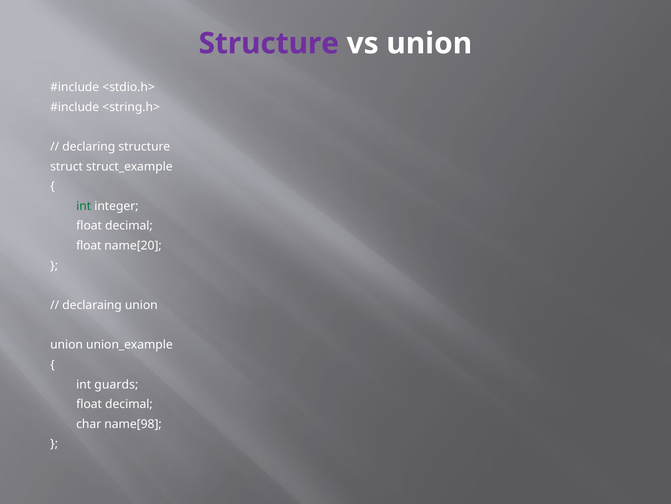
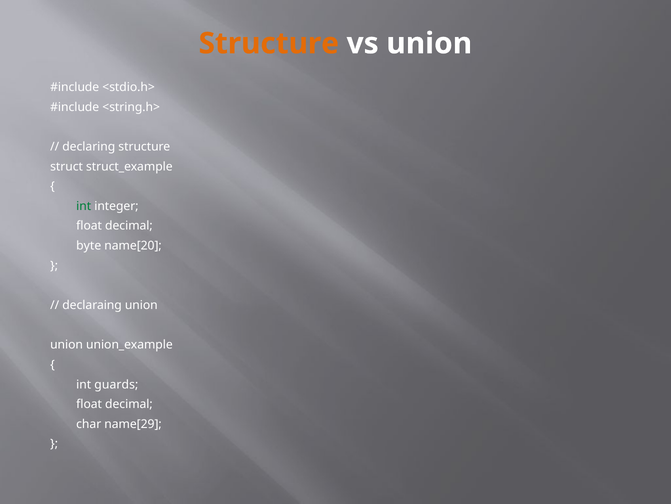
Structure colour: purple -> orange (269, 43)
float: float -> byte (89, 245)
name[98: name[98 -> name[29 (133, 424)
